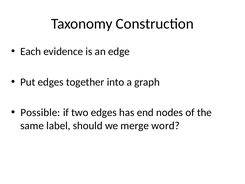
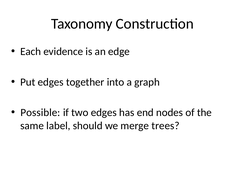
word: word -> trees (166, 125)
